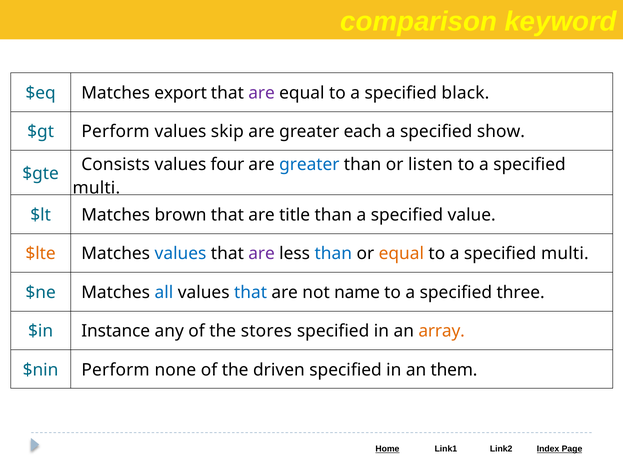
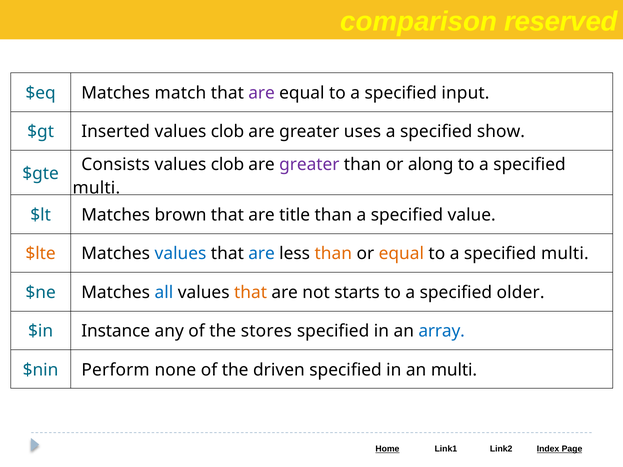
keyword: keyword -> reserved (561, 22)
export: export -> match (180, 93)
black: black -> input (465, 93)
$gt Perform: Perform -> Inserted (116, 132)
skip: skip -> clob (227, 132)
each: each -> uses (363, 132)
four: four -> clob (227, 165)
greater colour: blue -> purple (309, 165)
listen: listen -> along (431, 165)
are colour: purple -> blue (262, 254)
than colour: blue -> orange (333, 254)
that colour: blue -> orange (251, 293)
name: name -> starts (357, 293)
three: three -> older (521, 293)
array colour: orange -> blue (442, 331)
an them: them -> multi (454, 370)
